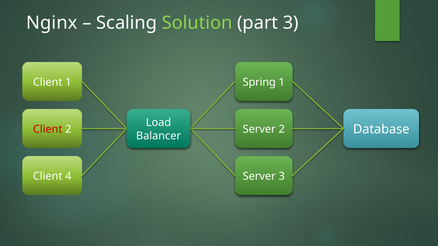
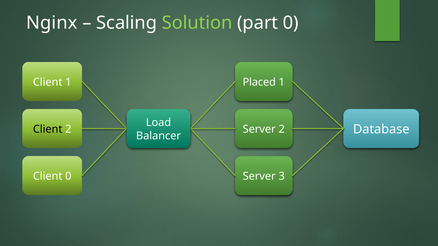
part 3: 3 -> 0 (291, 23)
Spring: Spring -> Placed (259, 82)
Client colour: red -> black (48, 129)
Client 4: 4 -> 0 (68, 177)
